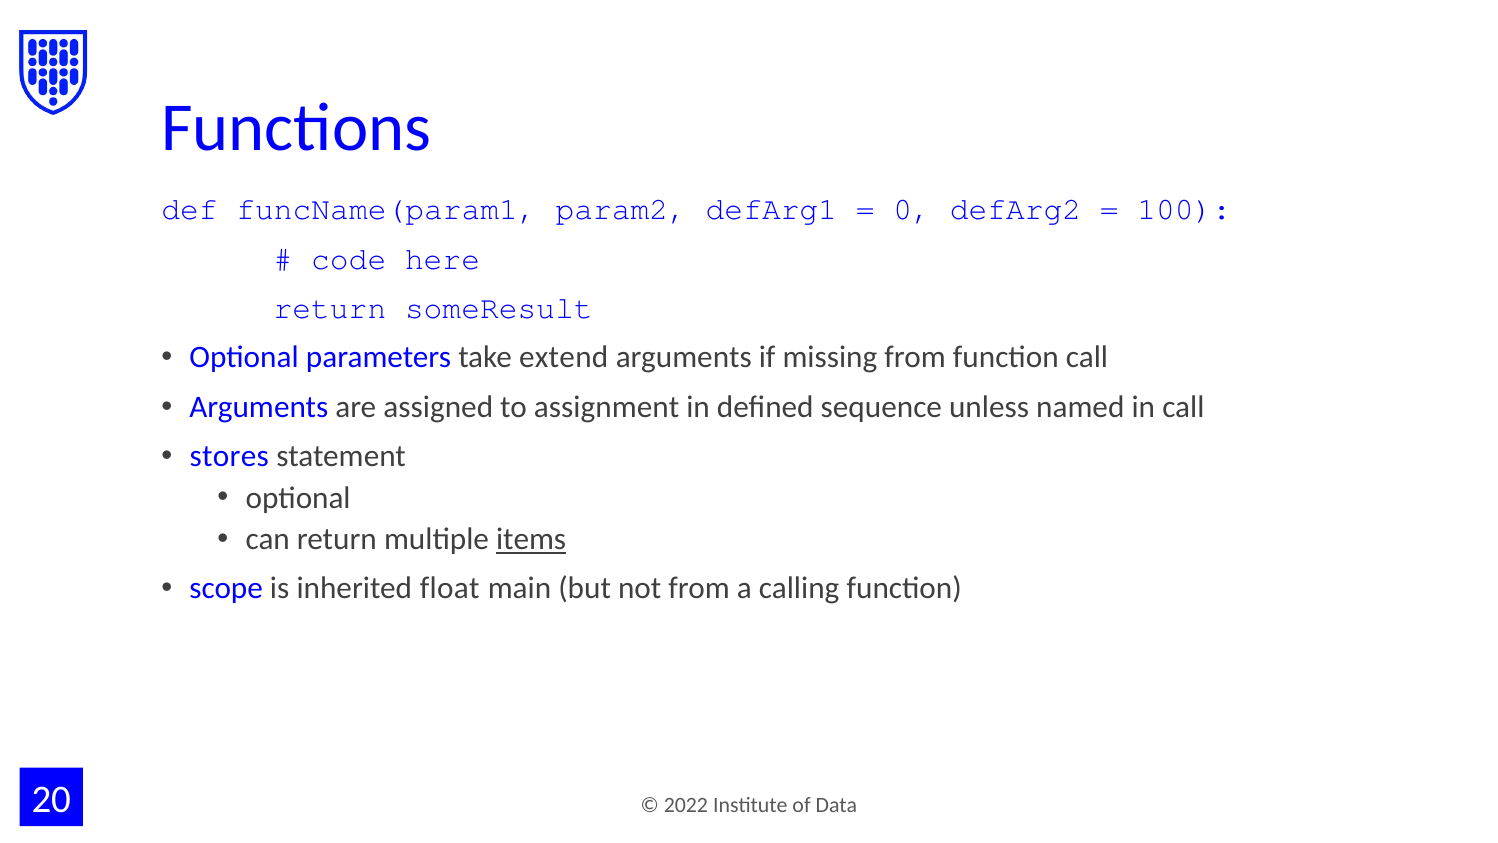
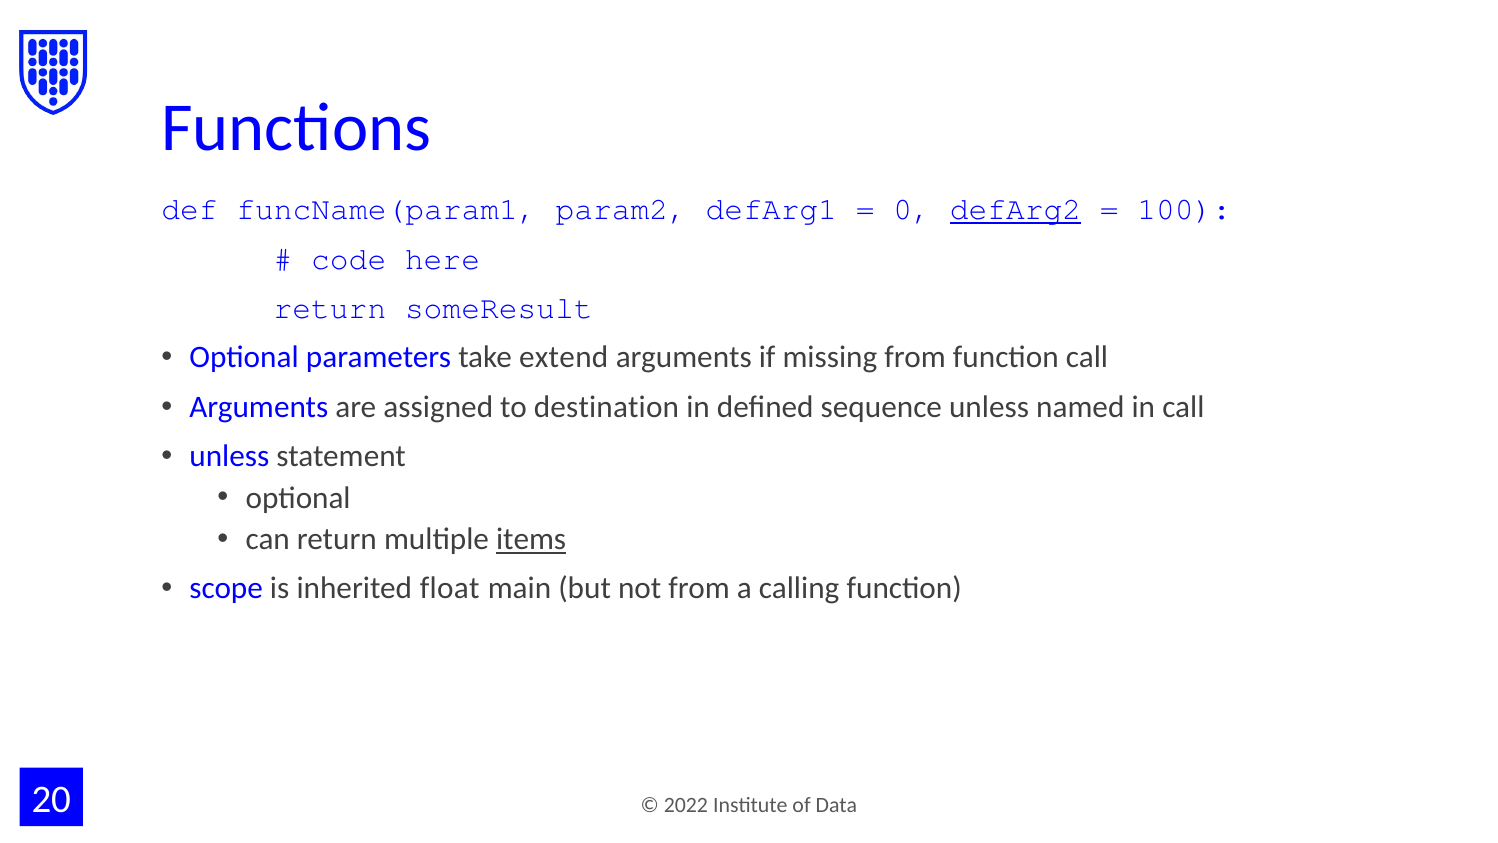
defArg2 underline: none -> present (1015, 210)
assignment: assignment -> destination (606, 407)
stores: stores -> unless (229, 456)
